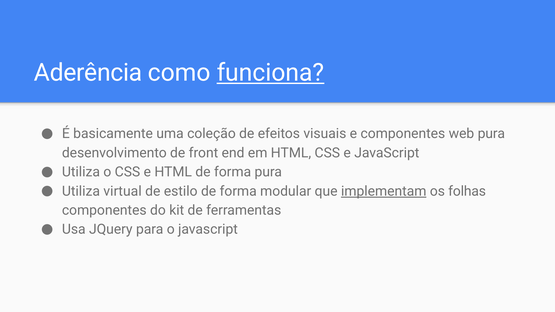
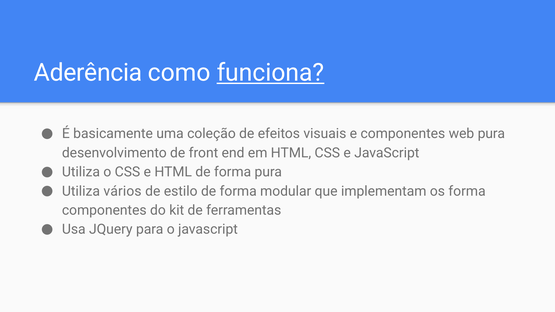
virtual: virtual -> vários (123, 191)
implementam underline: present -> none (384, 191)
os folhas: folhas -> forma (467, 191)
